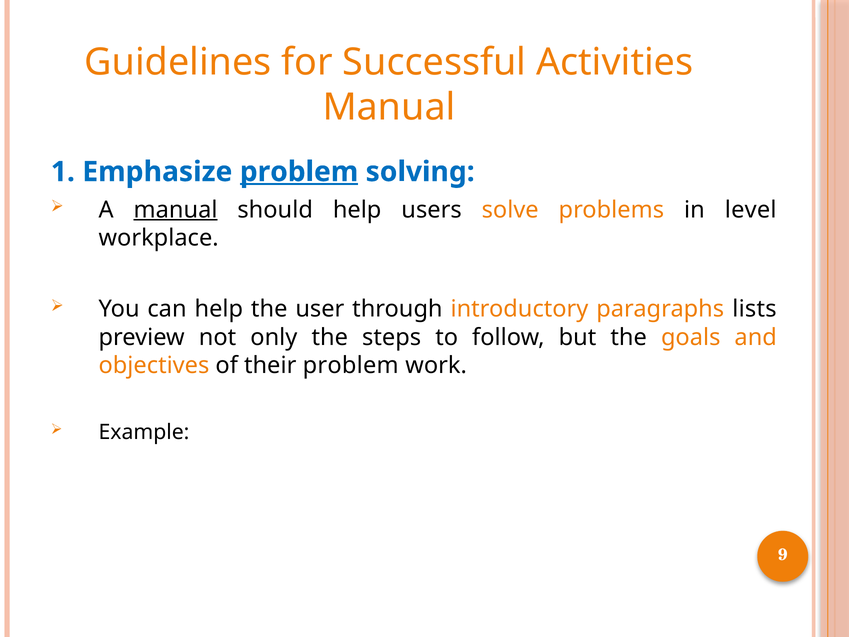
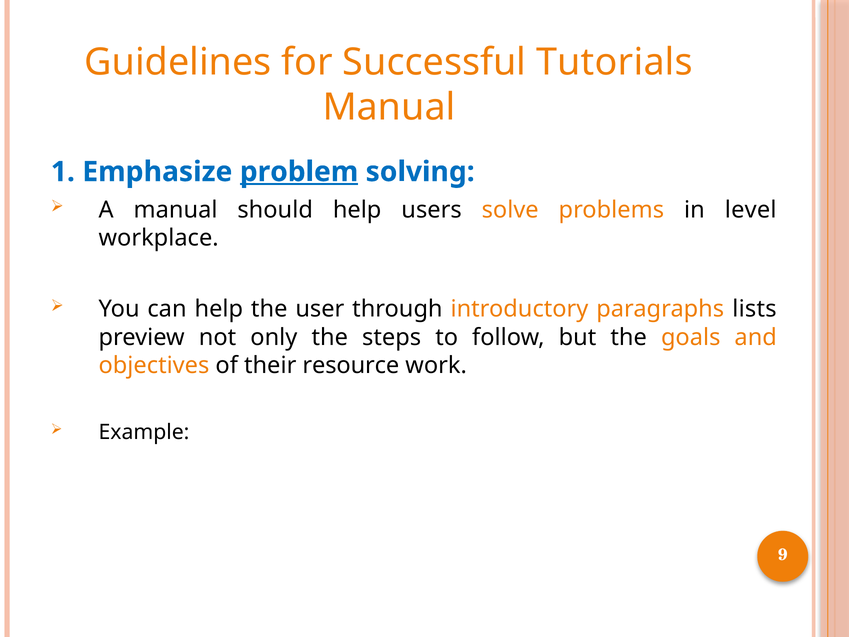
Activities: Activities -> Tutorials (615, 62)
manual underline: present -> none (176, 210)
their problem: problem -> resource (351, 366)
